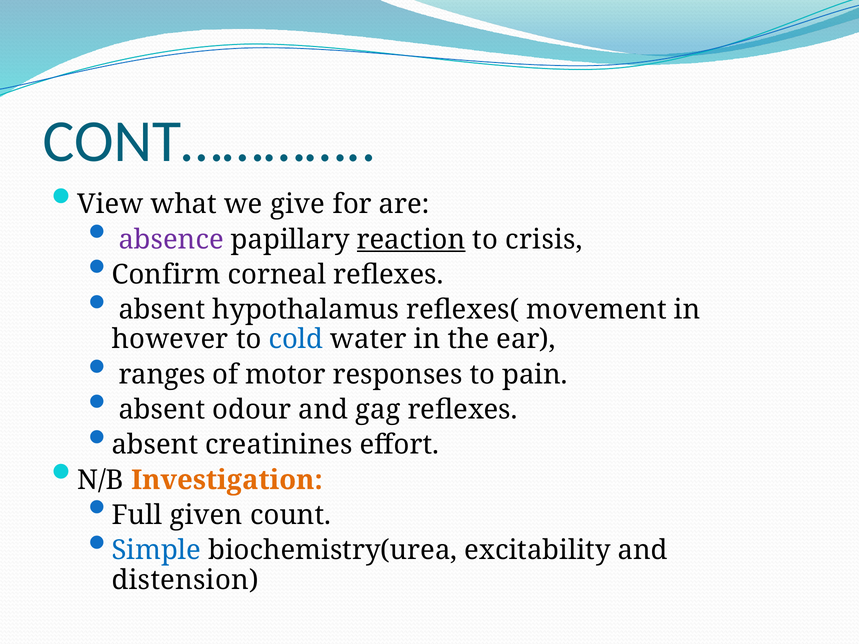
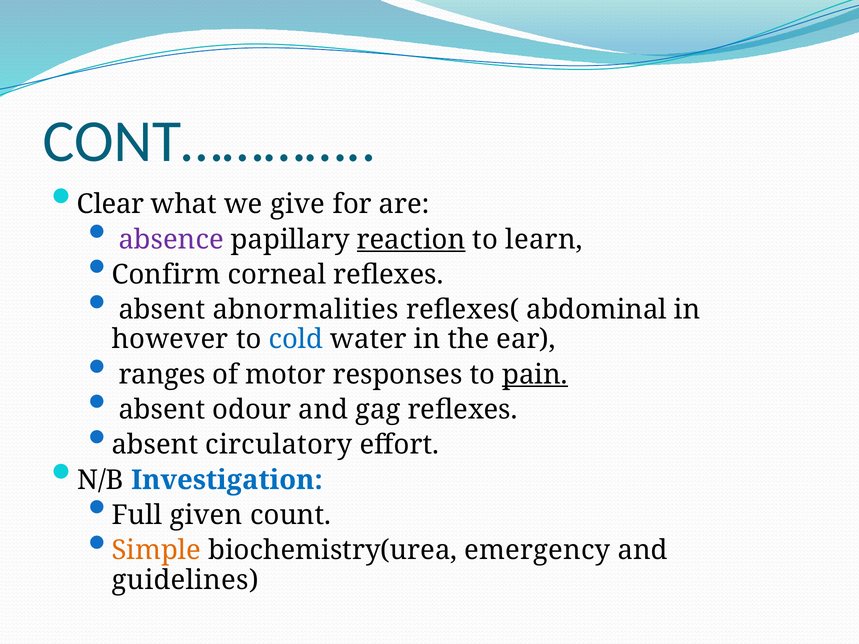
View: View -> Clear (111, 204)
crisis: crisis -> learn (544, 240)
hypothalamus: hypothalamus -> abnormalities (306, 310)
movement: movement -> abdominal (597, 310)
pain underline: none -> present (535, 375)
creatinines: creatinines -> circulatory (279, 445)
Investigation colour: orange -> blue (227, 480)
Simple colour: blue -> orange (156, 551)
excitability: excitability -> emergency (537, 551)
distension: distension -> guidelines (185, 580)
